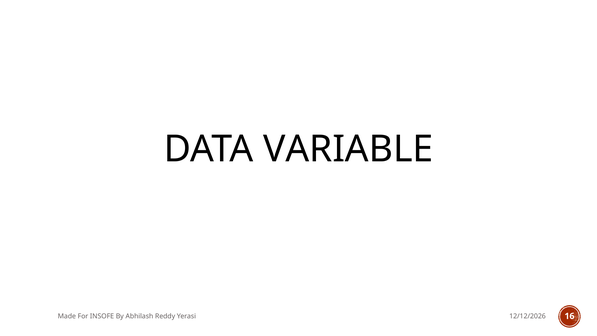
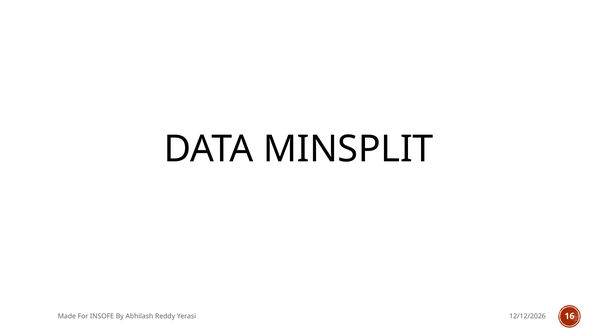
VARIABLE: VARIABLE -> MINSPLIT (348, 149)
